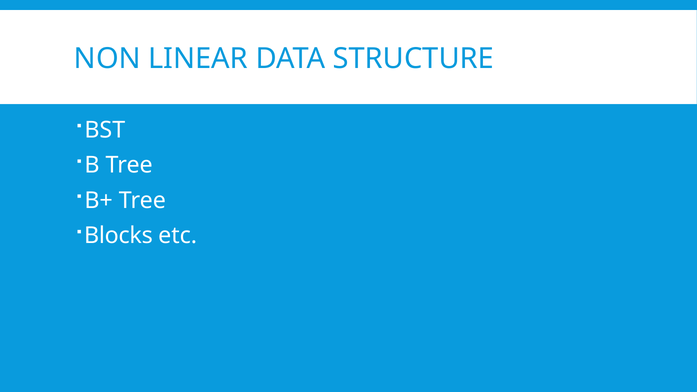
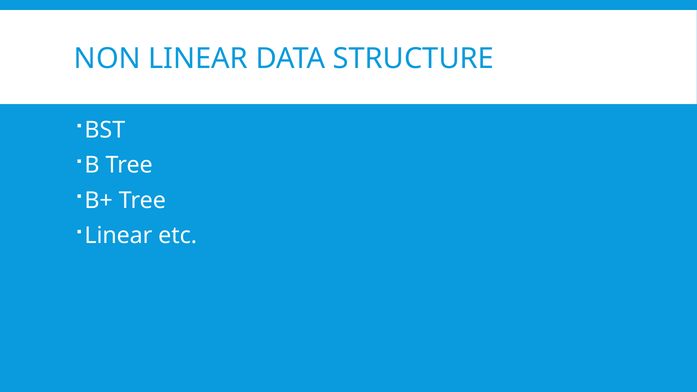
Blocks: Blocks -> Linear (118, 236)
